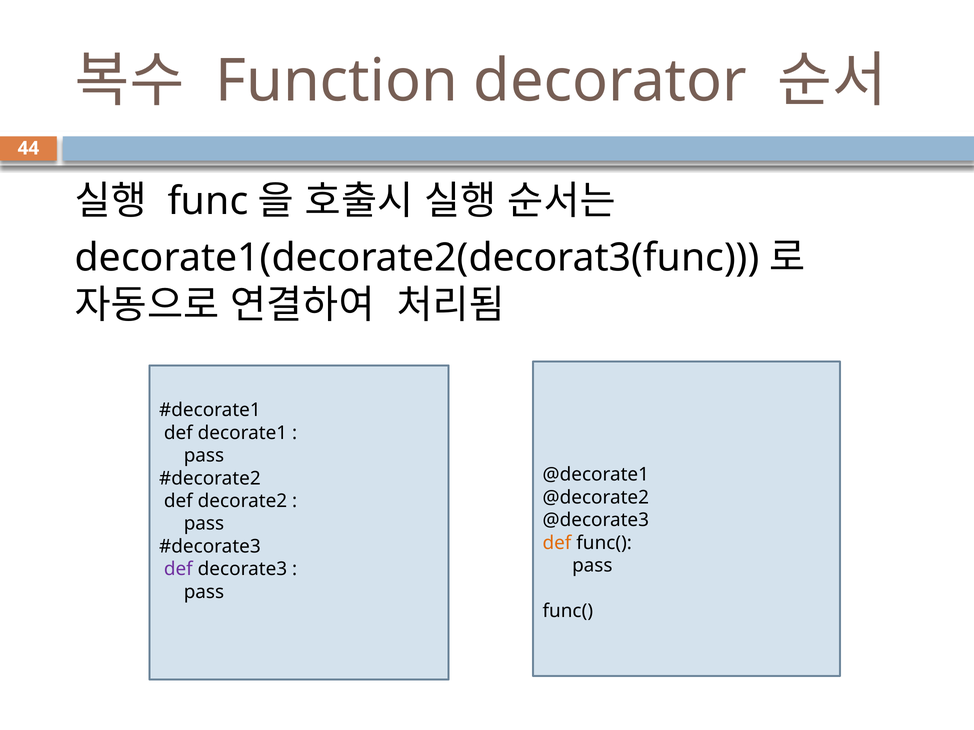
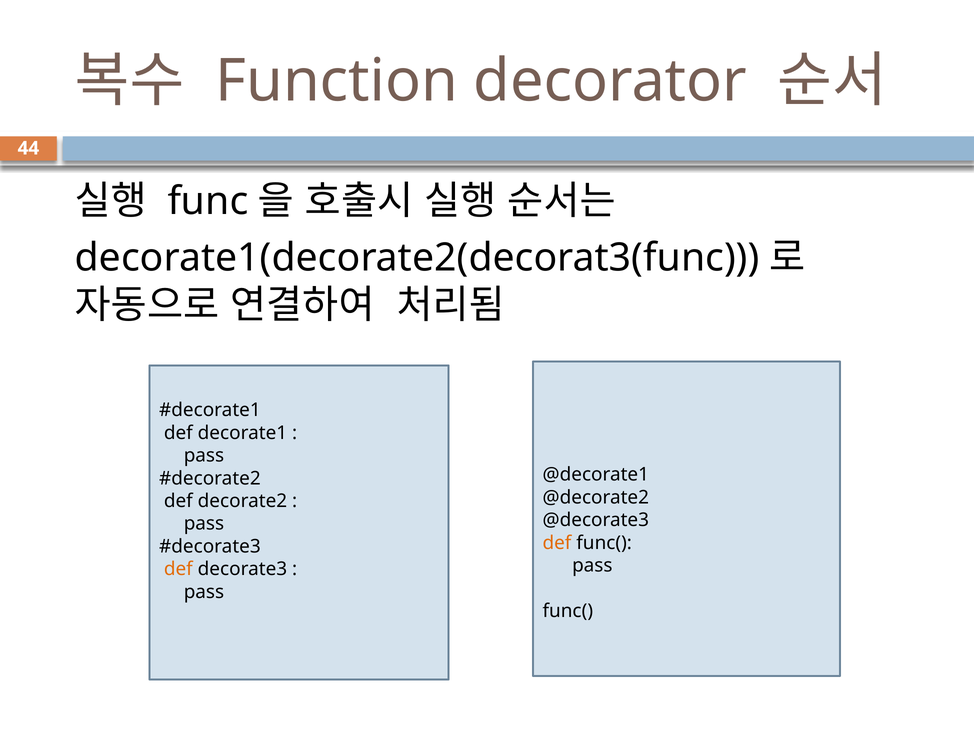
def colour: purple -> orange (178, 570)
